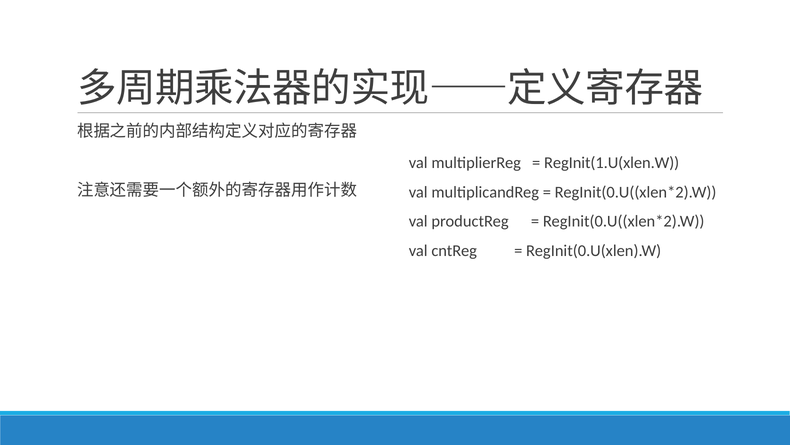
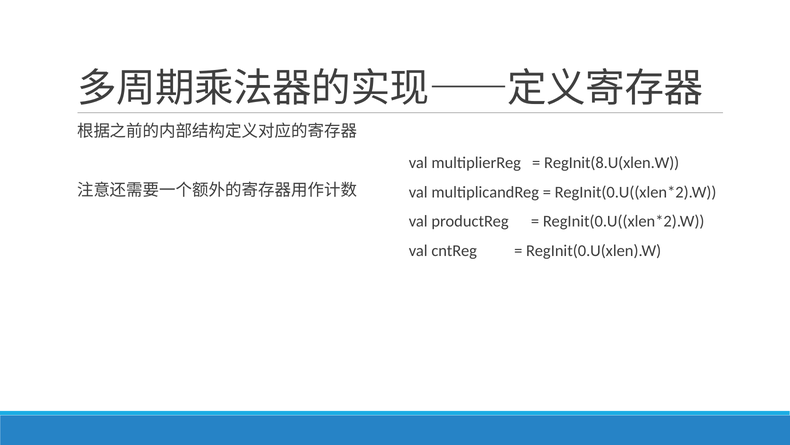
RegInit(1.U(xlen.W: RegInit(1.U(xlen.W -> RegInit(8.U(xlen.W (612, 163)
